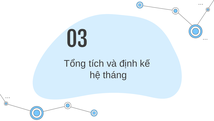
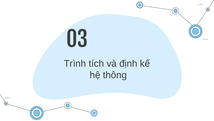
Tổng: Tổng -> Trình (75, 63)
tháng: tháng -> thông (115, 75)
